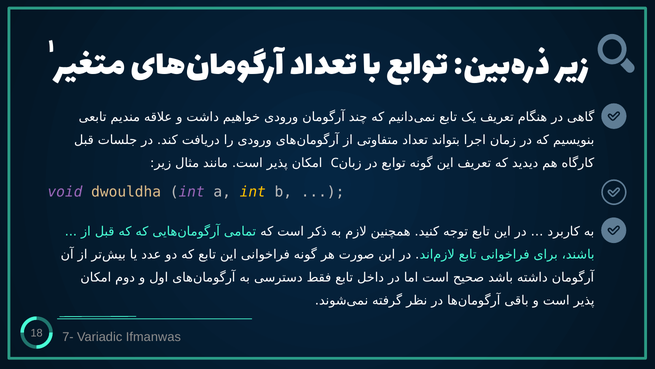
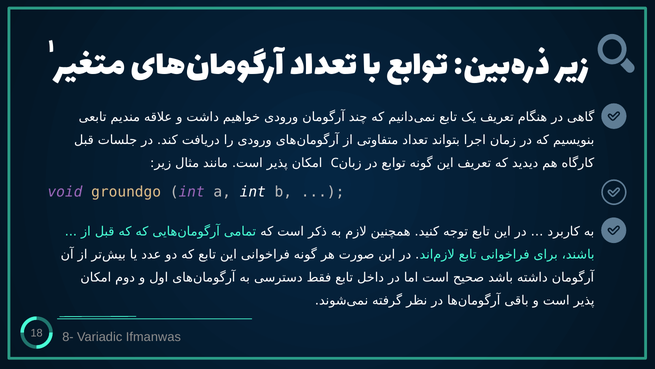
dwouldha: dwouldha -> groundgo (126, 192)
int colour: yellow -> white (253, 192)
7-: 7- -> 8- (68, 336)
